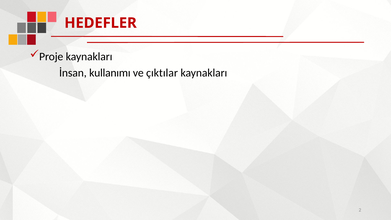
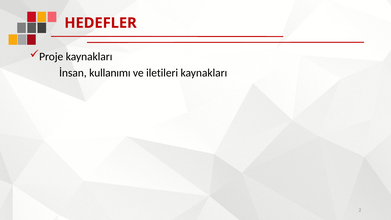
çıktılar: çıktılar -> iletileri (162, 73)
